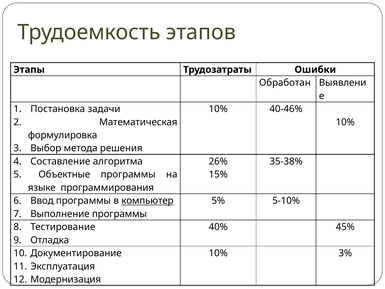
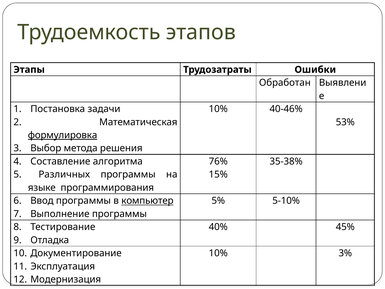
10%: 10% -> 53% (345, 122)
формулировка underline: none -> present (63, 135)
26%: 26% -> 76% (218, 161)
Объектные: Объектные -> Различных (64, 174)
